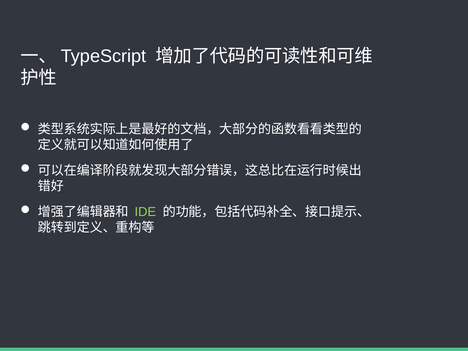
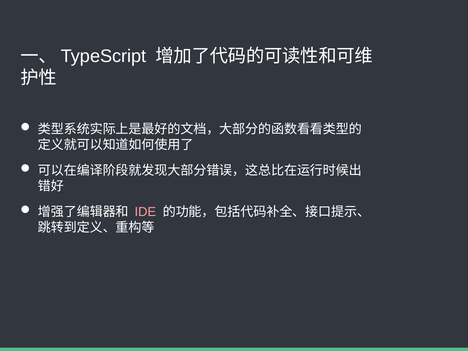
IDE colour: light green -> pink (145, 212)
